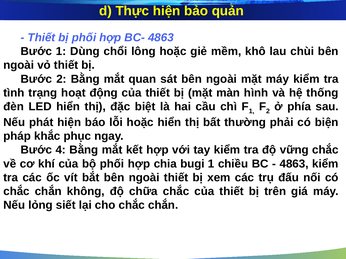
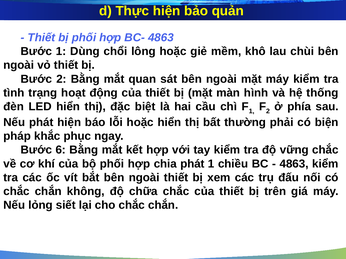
4: 4 -> 6 (61, 150)
chia bugi: bugi -> phát (192, 164)
